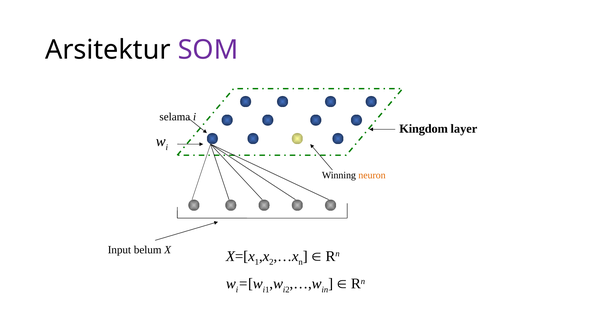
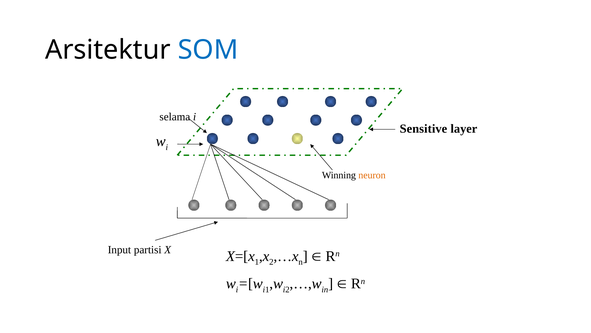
SOM colour: purple -> blue (208, 50)
Kingdom: Kingdom -> Sensitive (423, 128)
belum: belum -> partisi (148, 250)
